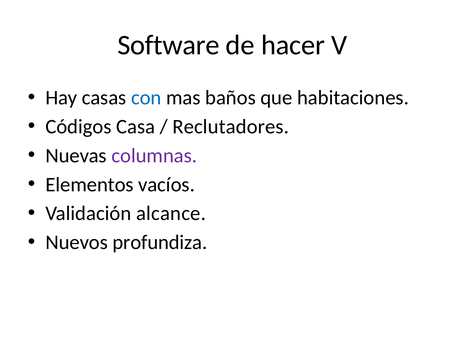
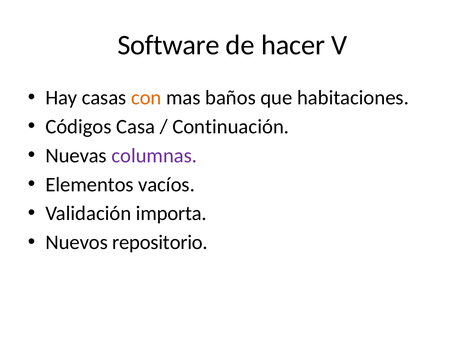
con colour: blue -> orange (146, 98)
Reclutadores: Reclutadores -> Continuación (231, 126)
alcance: alcance -> importa (171, 213)
profundiza: profundiza -> repositorio (160, 242)
